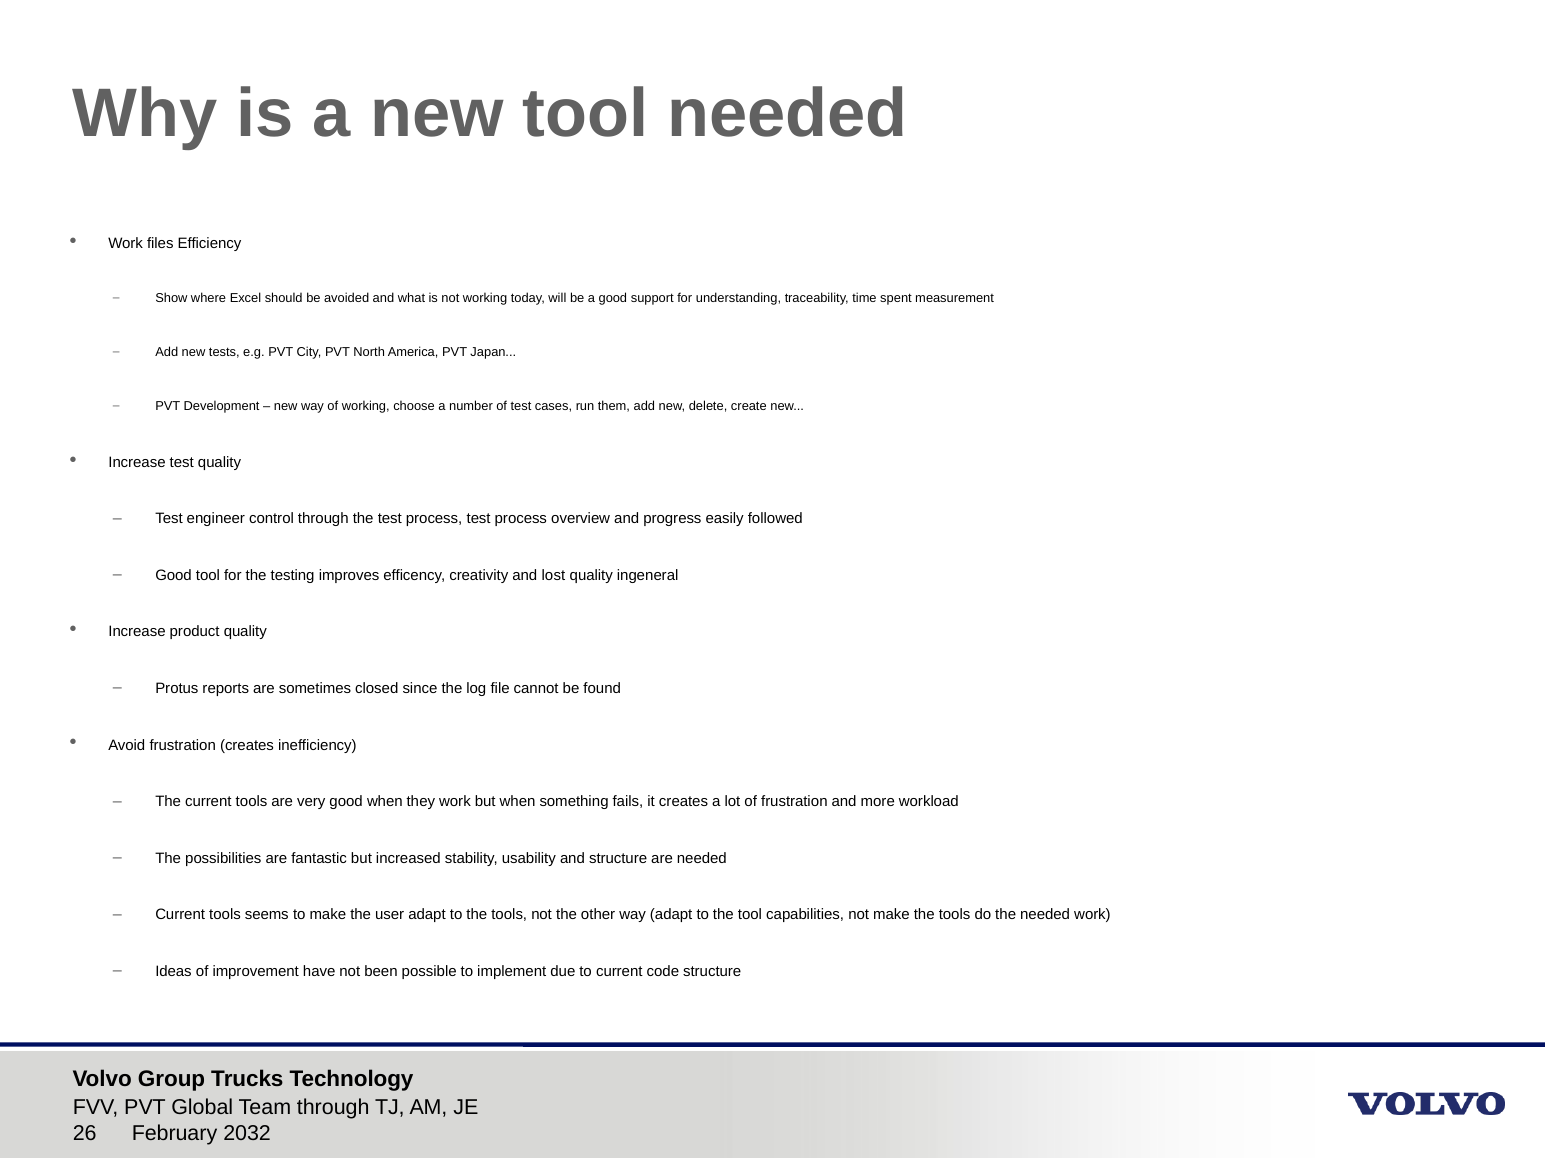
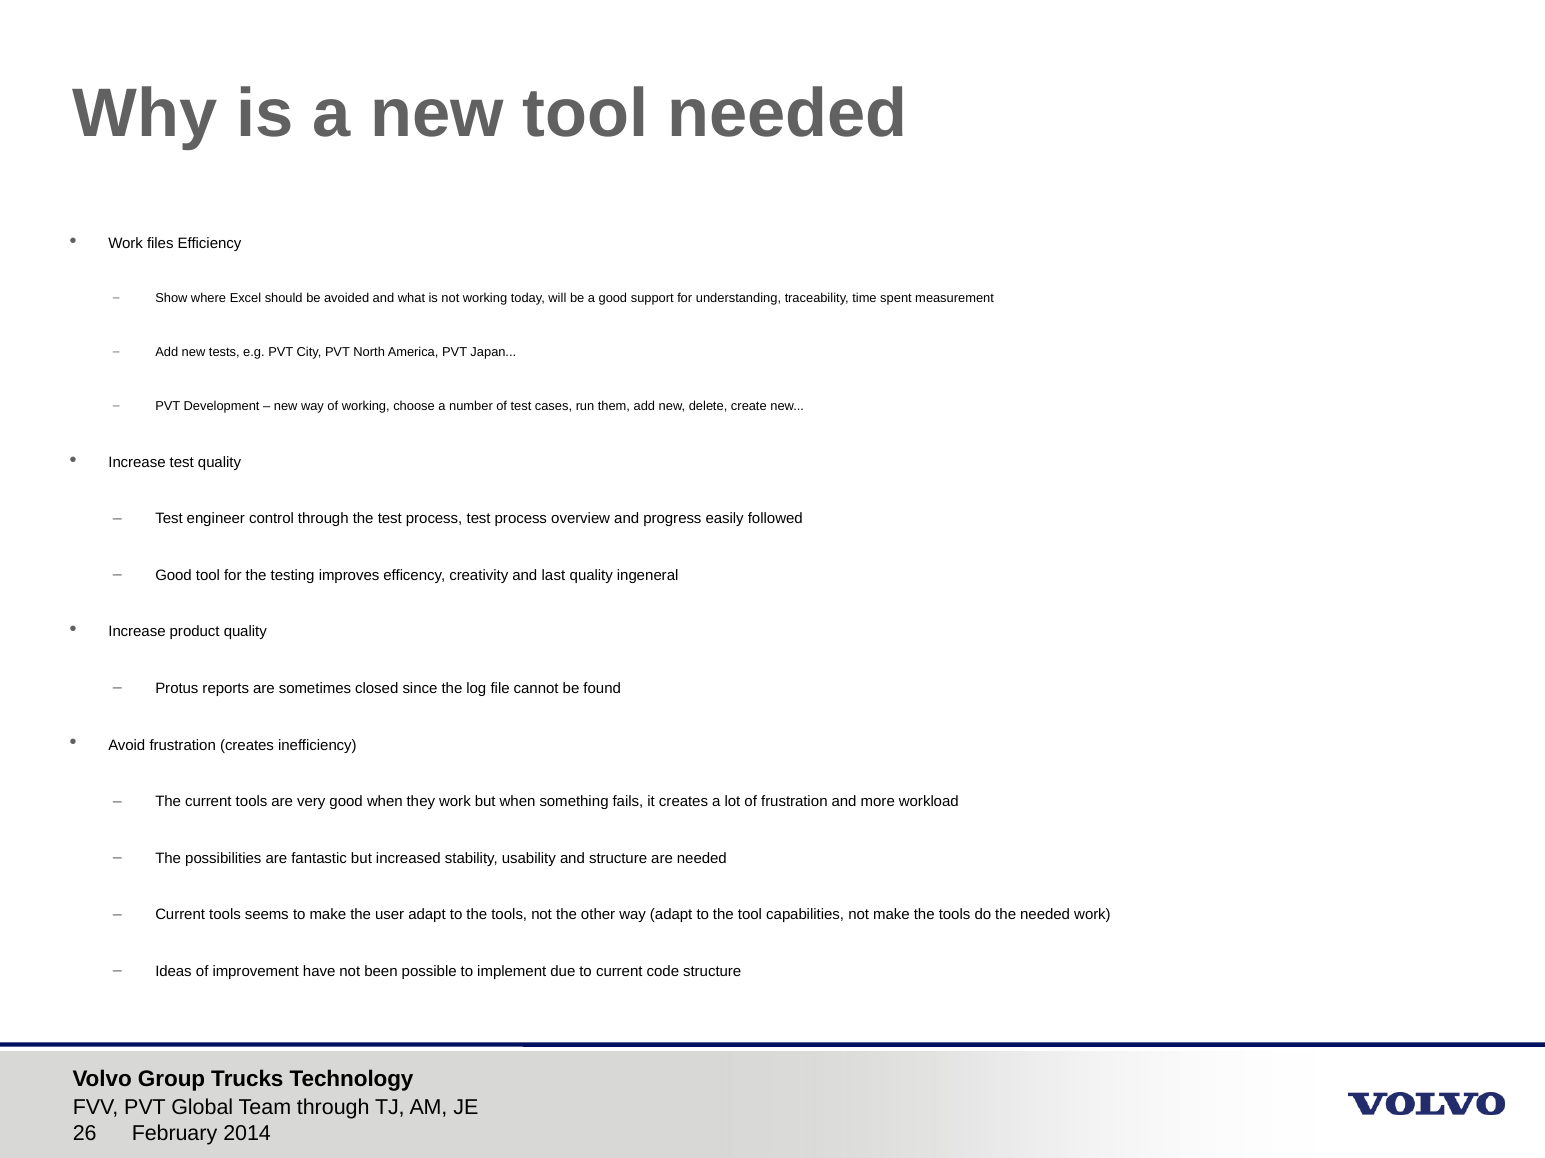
lost: lost -> last (553, 576)
2032: 2032 -> 2014 (247, 1134)
